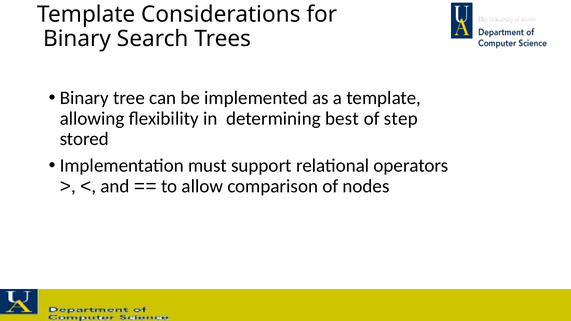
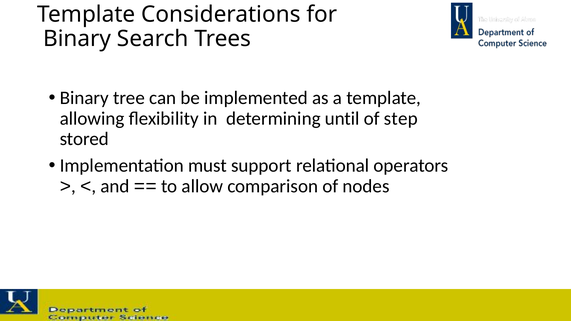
best: best -> until (342, 119)
